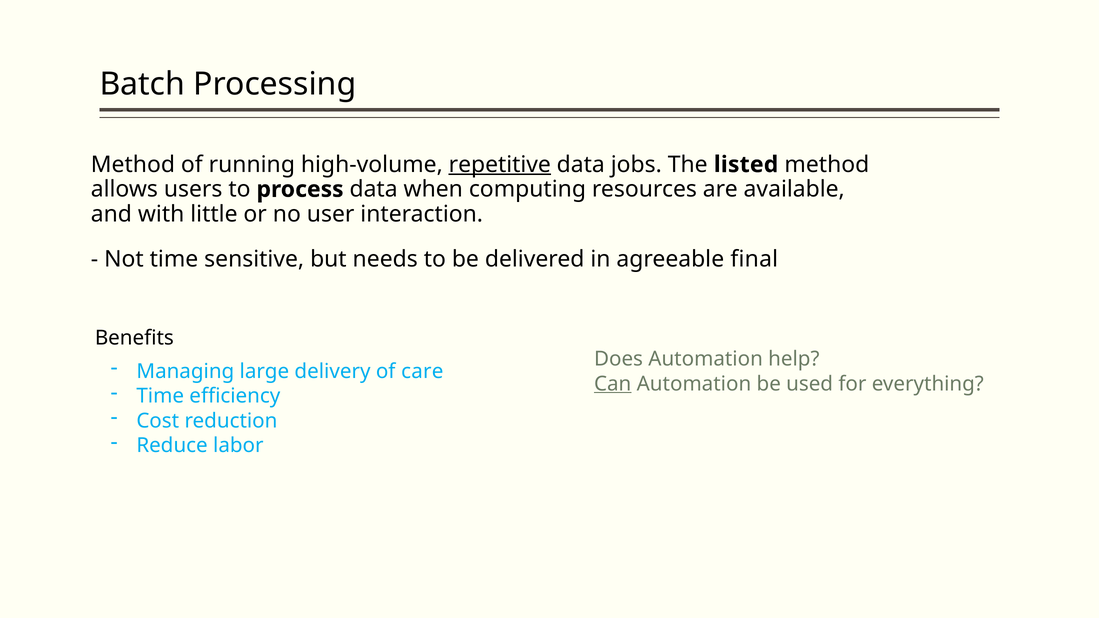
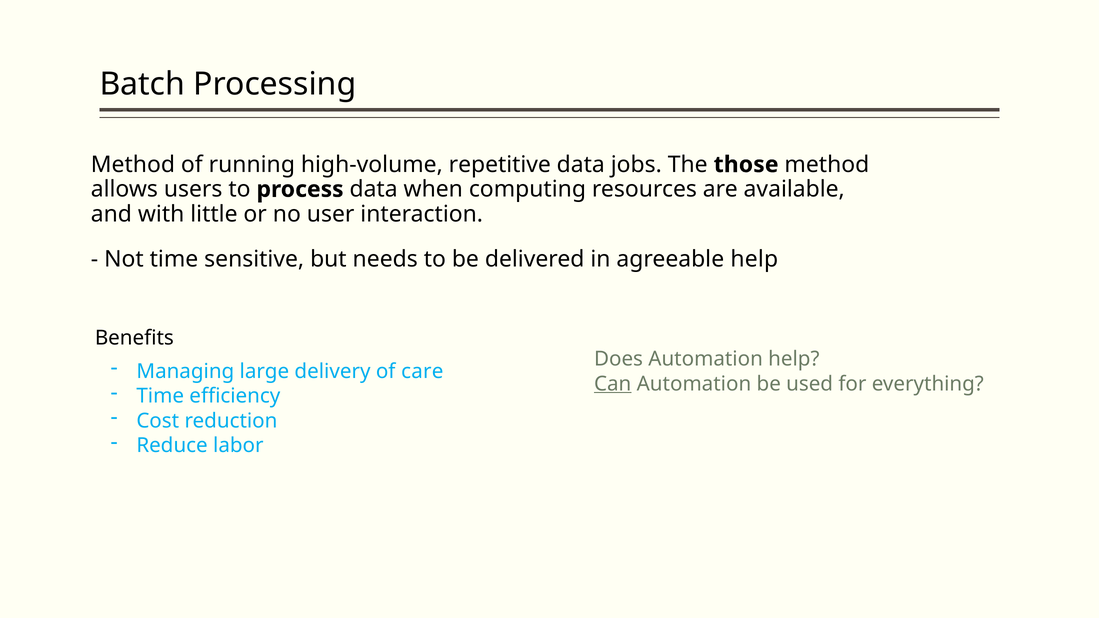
repetitive underline: present -> none (500, 165)
listed: listed -> those (746, 165)
agreeable final: final -> help (754, 260)
